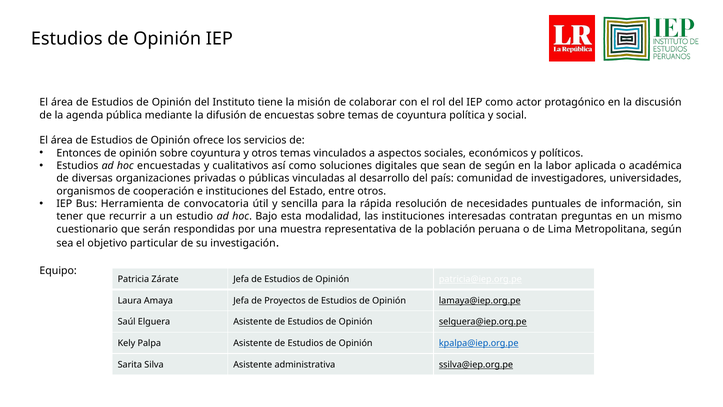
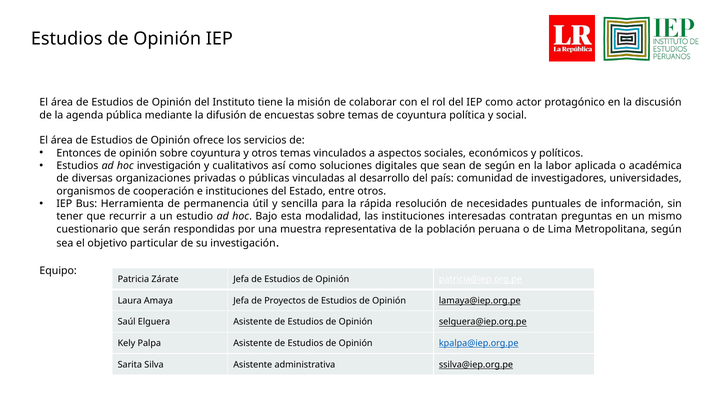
hoc encuestadas: encuestadas -> investigación (169, 166)
convocatoria: convocatoria -> permanencia (216, 204)
